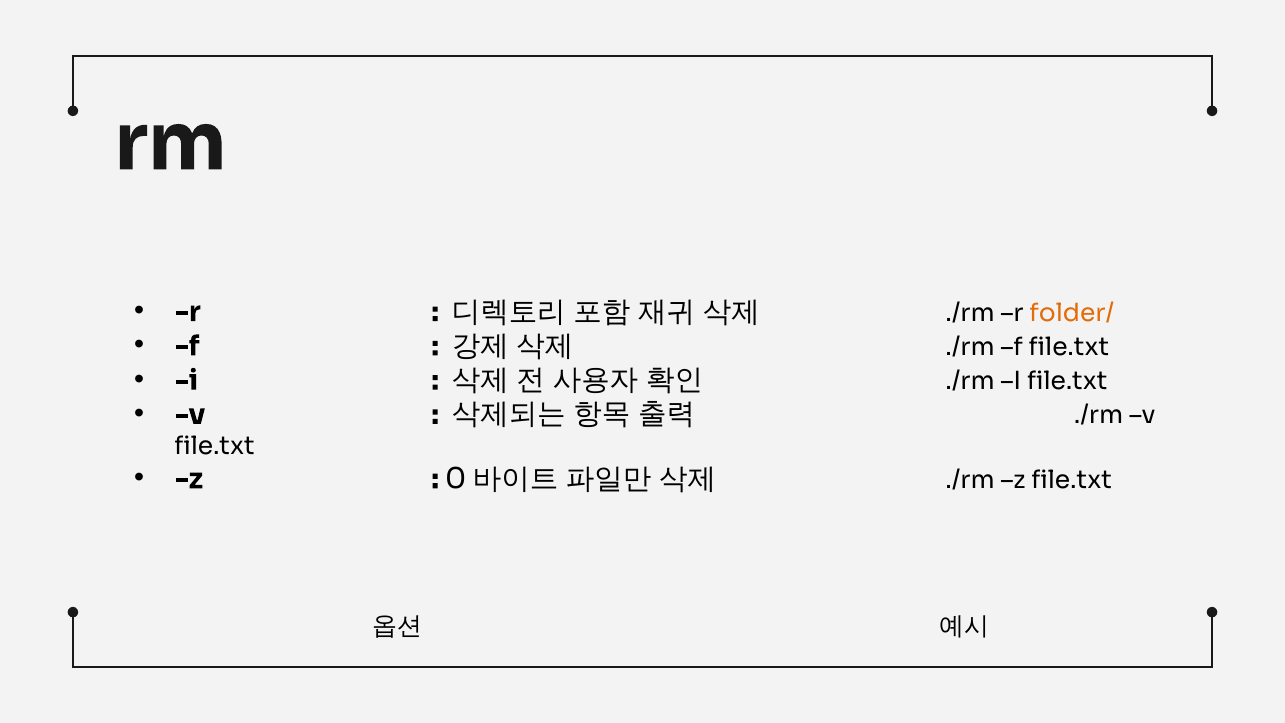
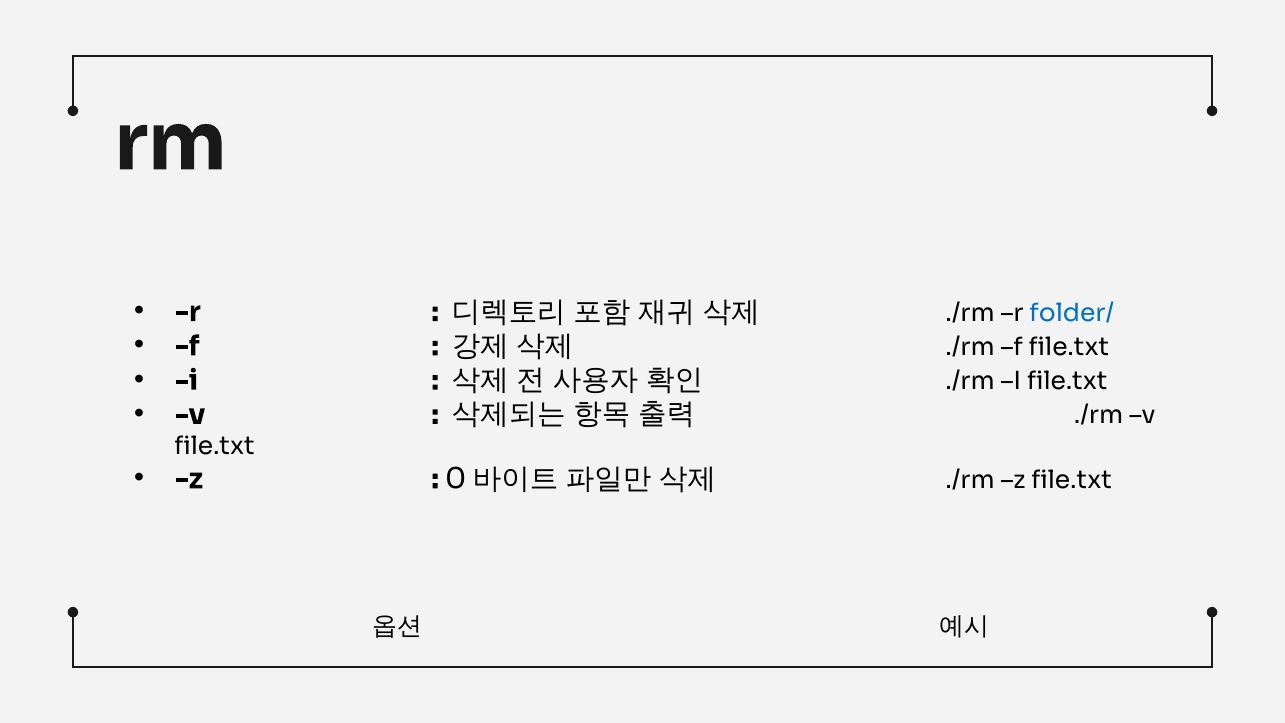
folder/ colour: orange -> blue (1072, 313)
